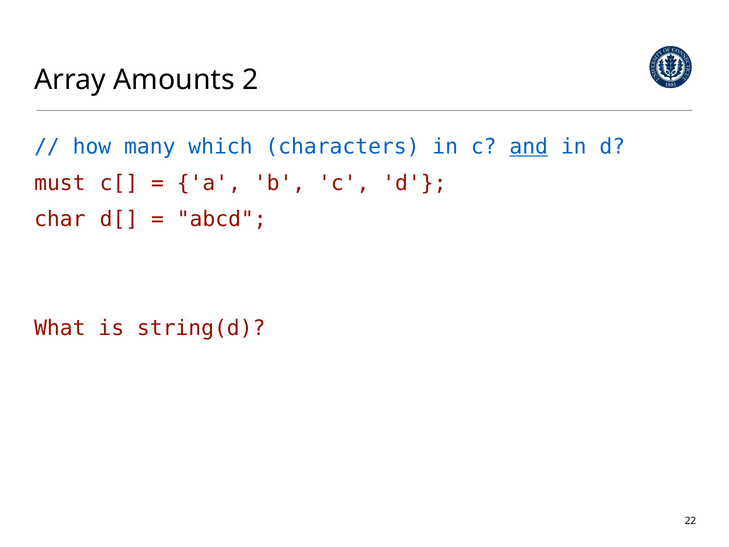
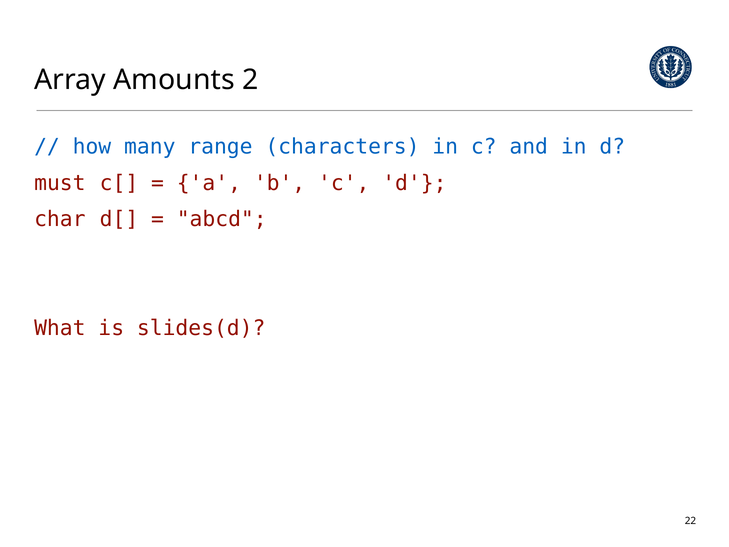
which: which -> range (220, 147)
and underline: present -> none (529, 147)
string(d: string(d -> slides(d (201, 328)
